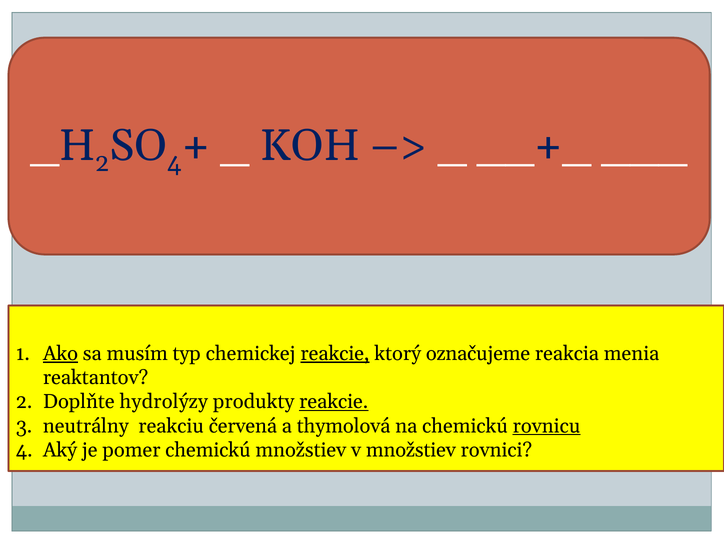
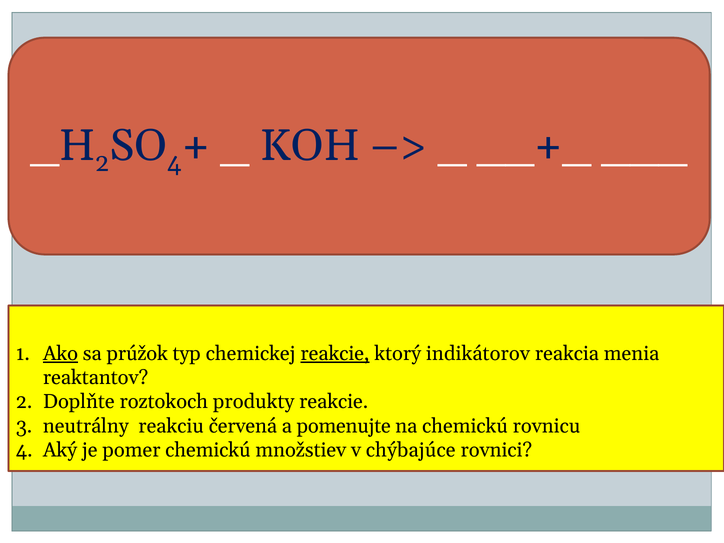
musím: musím -> prúžok (137, 354)
označujeme: označujeme -> indikátorov (478, 354)
hydrolýzy: hydrolýzy -> roztokoch (164, 402)
reakcie underline: present -> none (334, 402)
thymolová: thymolová -> pomenujte (344, 426)
rovnicu underline: present -> none (547, 426)
v množstiev: množstiev -> chýbajúce (411, 450)
